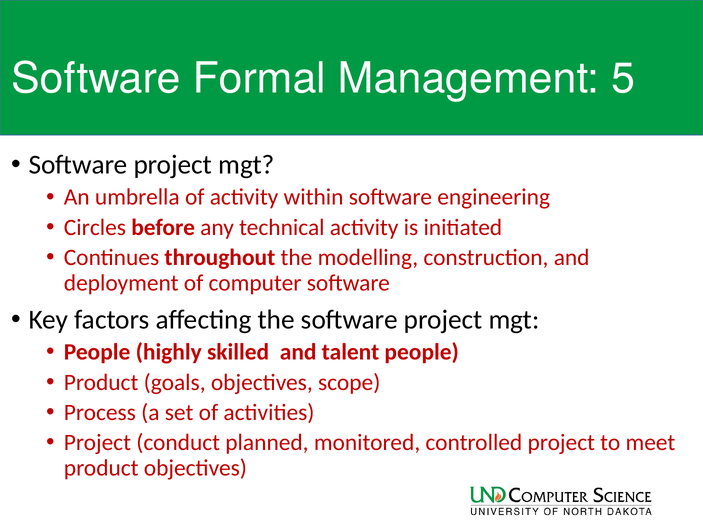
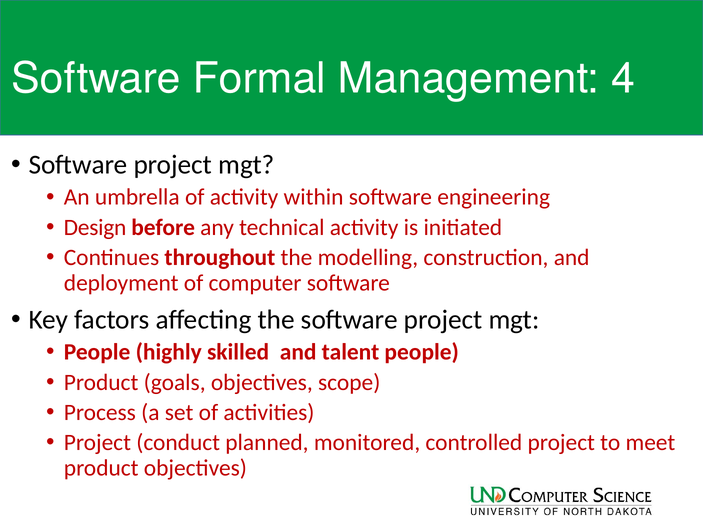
5: 5 -> 4 (623, 79)
Circles: Circles -> Design (95, 227)
